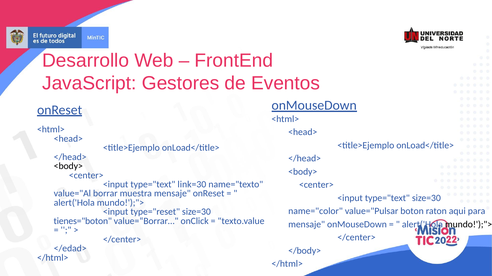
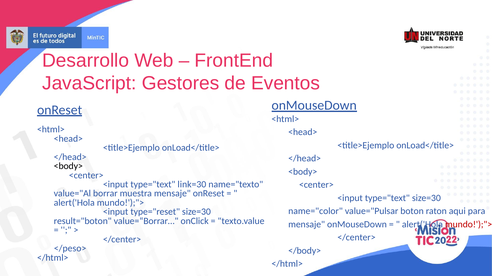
tienes="boton: tienes="boton -> result="boton (83, 222)
mundo!');"> colour: black -> red (469, 225)
</edad>: </edad> -> </peso> (70, 249)
